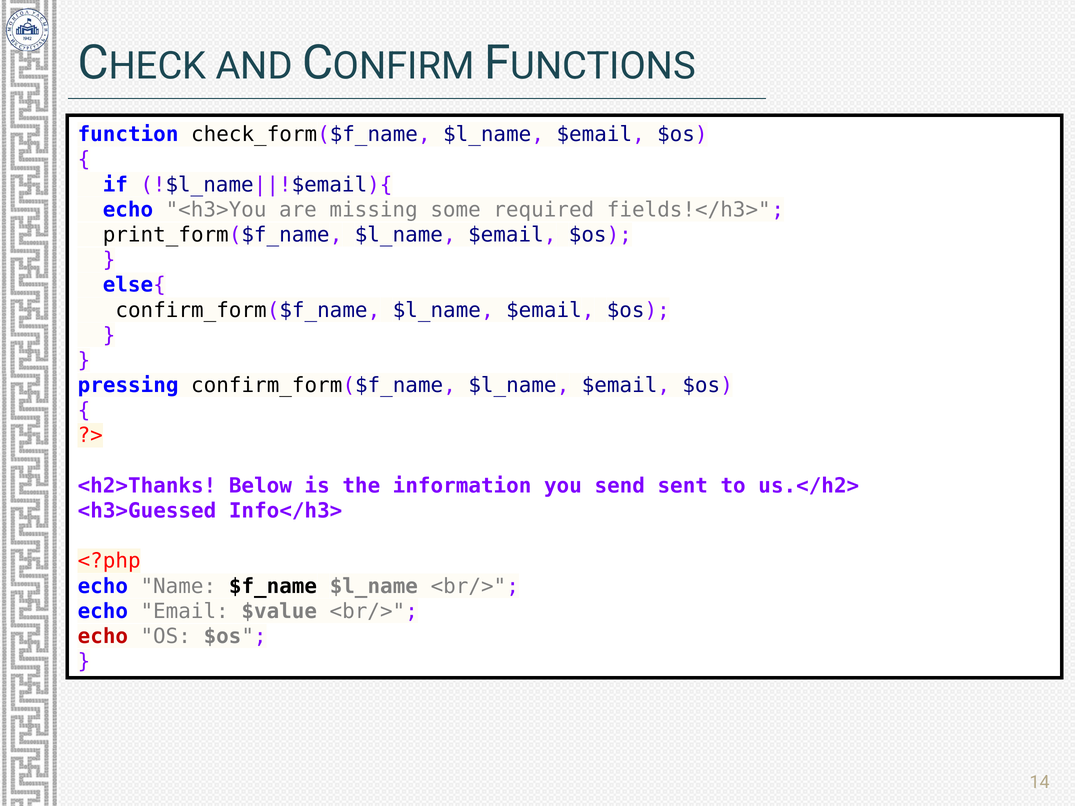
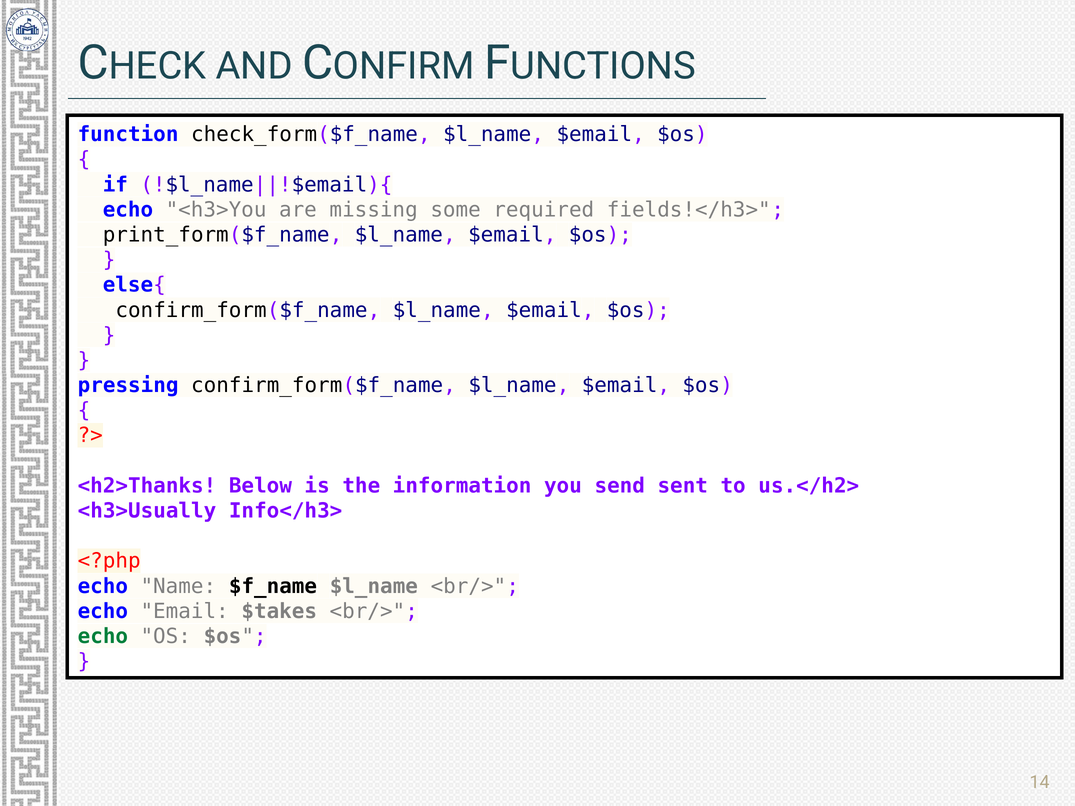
<h3>Guessed: <h3>Guessed -> <h3>Usually (147, 511)
$value: $value -> $takes (279, 611)
echo colour: red -> green (103, 636)
